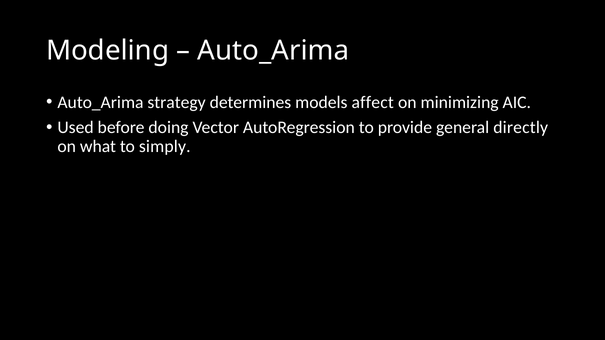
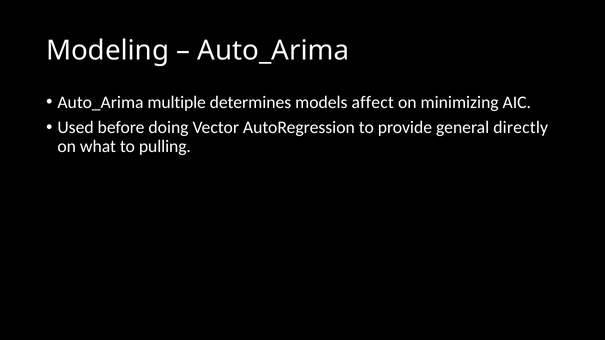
strategy: strategy -> multiple (177, 102)
simply: simply -> pulling (165, 147)
